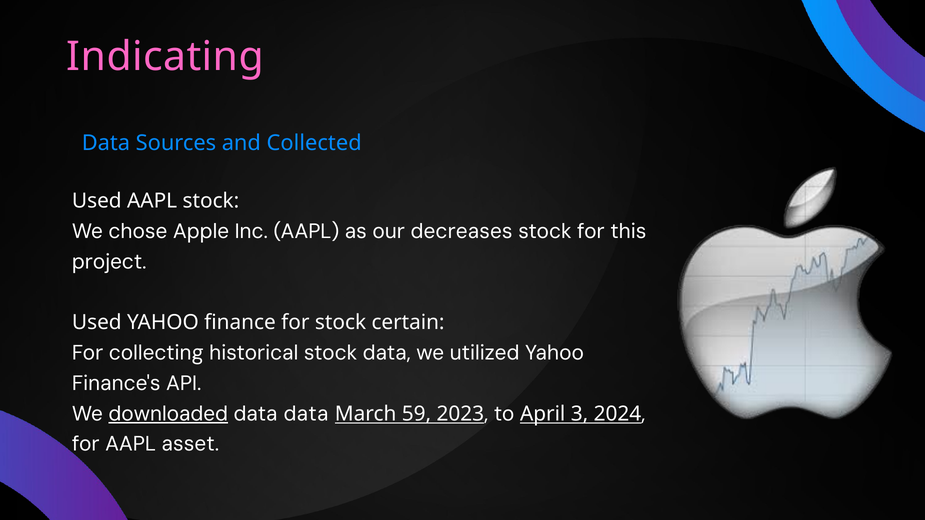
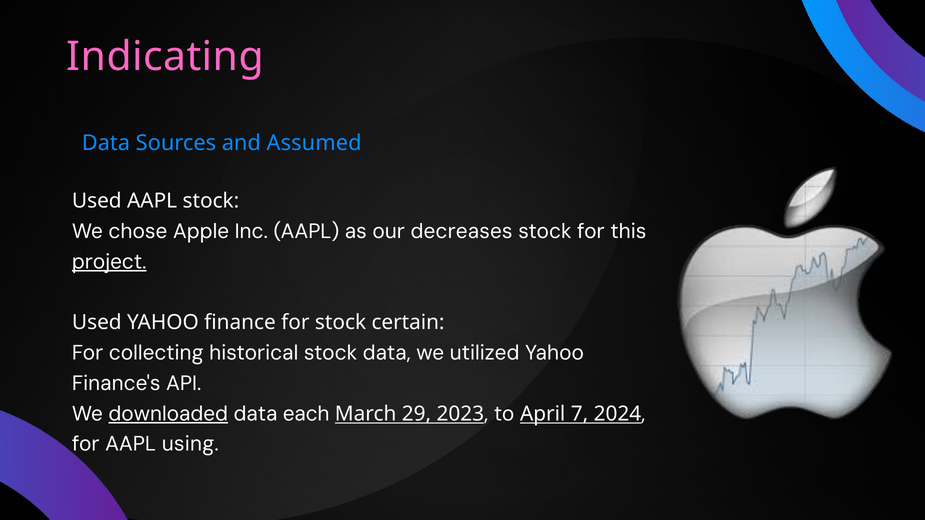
Collected: Collected -> Assumed (314, 143)
project underline: none -> present (109, 262)
data data: data -> each (306, 414)
59: 59 -> 29 (416, 414)
3: 3 -> 7 (580, 414)
asset: asset -> using (190, 444)
